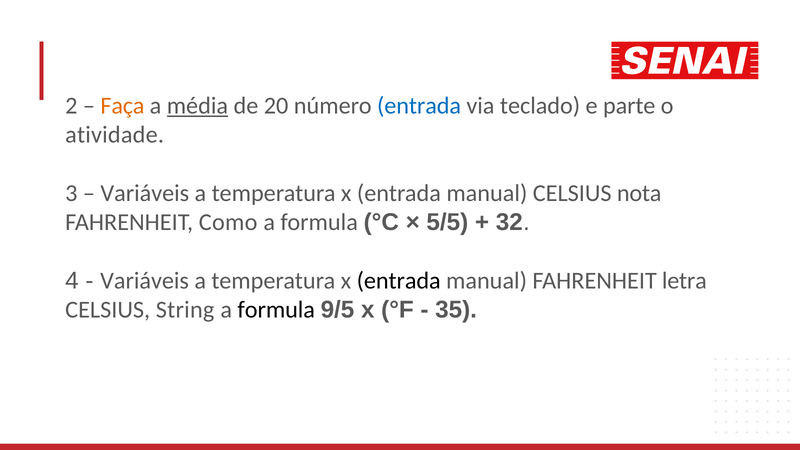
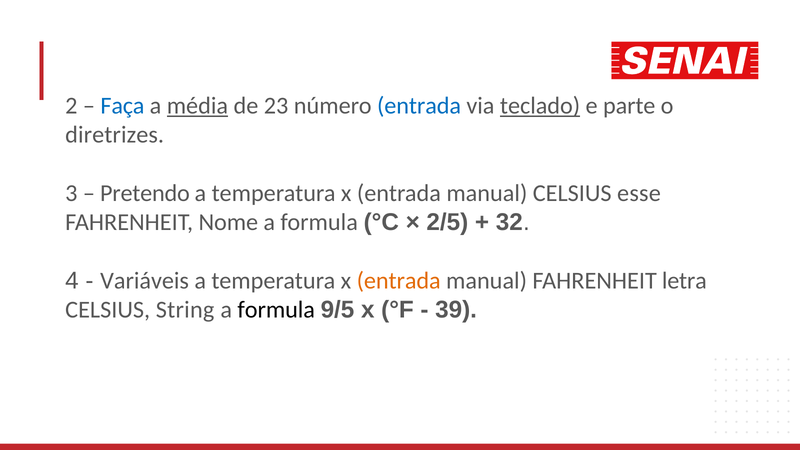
Faça colour: orange -> blue (122, 106)
20: 20 -> 23 (276, 106)
teclado underline: none -> present (540, 106)
atividade: atividade -> diretrizes (115, 135)
Variáveis: Variáveis -> Pretendo (145, 193)
nota: nota -> esse (639, 193)
Como: Como -> Nome (228, 222)
5/5: 5/5 -> 2/5 (447, 222)
entrada colour: black -> orange (399, 281)
35: 35 -> 39 (456, 310)
